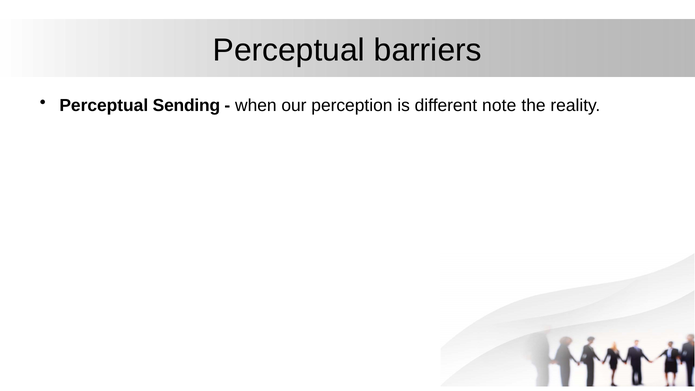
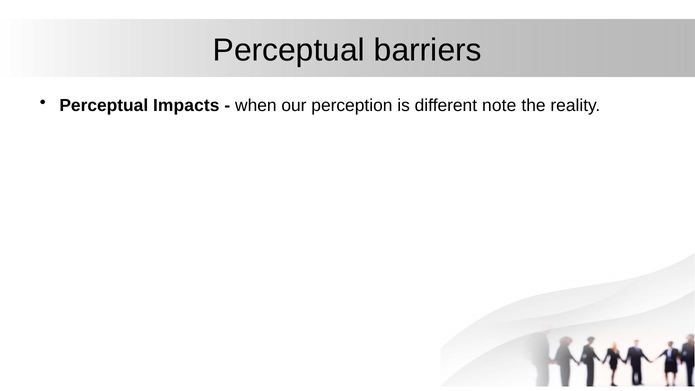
Sending: Sending -> Impacts (186, 105)
